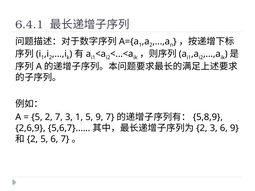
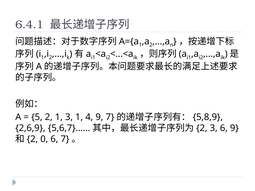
2 7: 7 -> 1 (59, 117)
1 5: 5 -> 4 (89, 117)
2 5: 5 -> 0 (44, 139)
